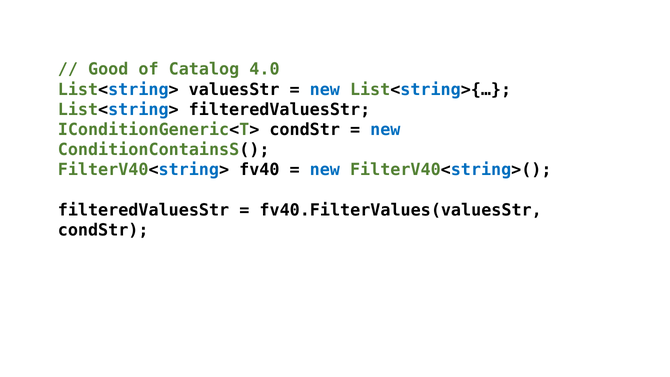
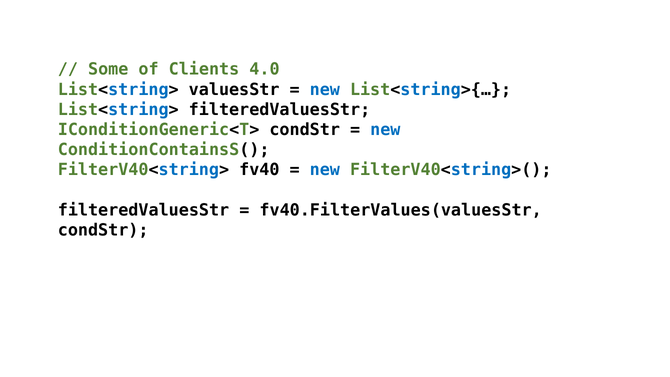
Good: Good -> Some (108, 69)
Catalog: Catalog -> Clients (204, 69)
